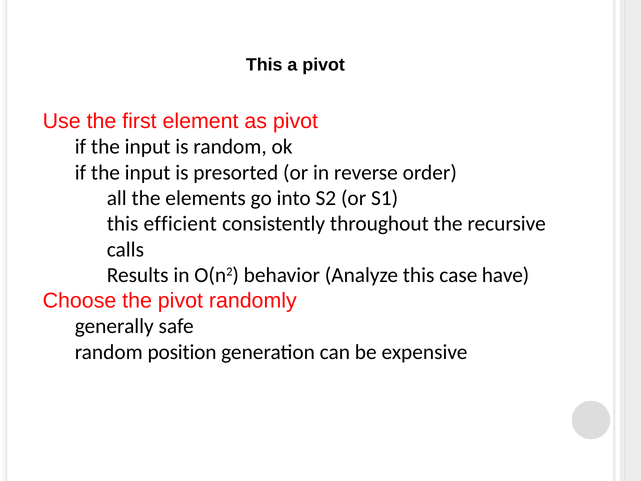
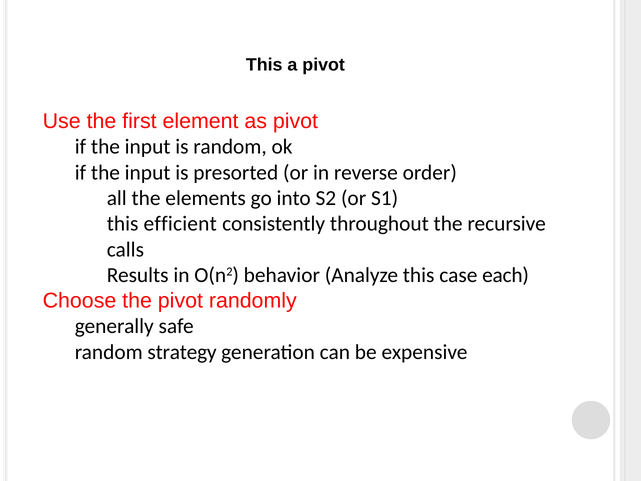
have: have -> each (506, 275)
position: position -> strategy (182, 352)
